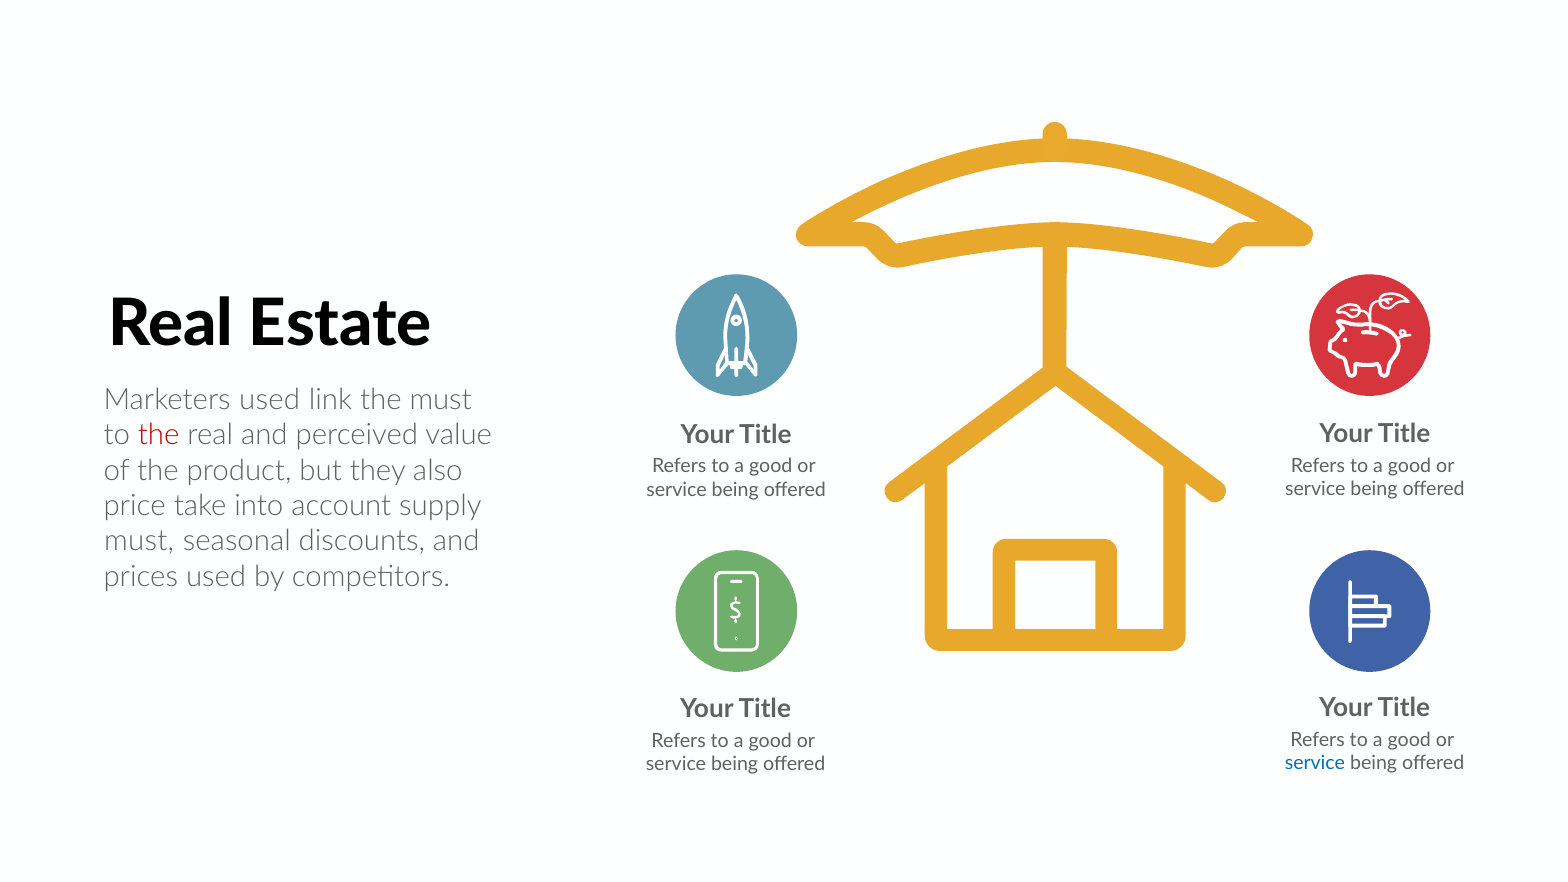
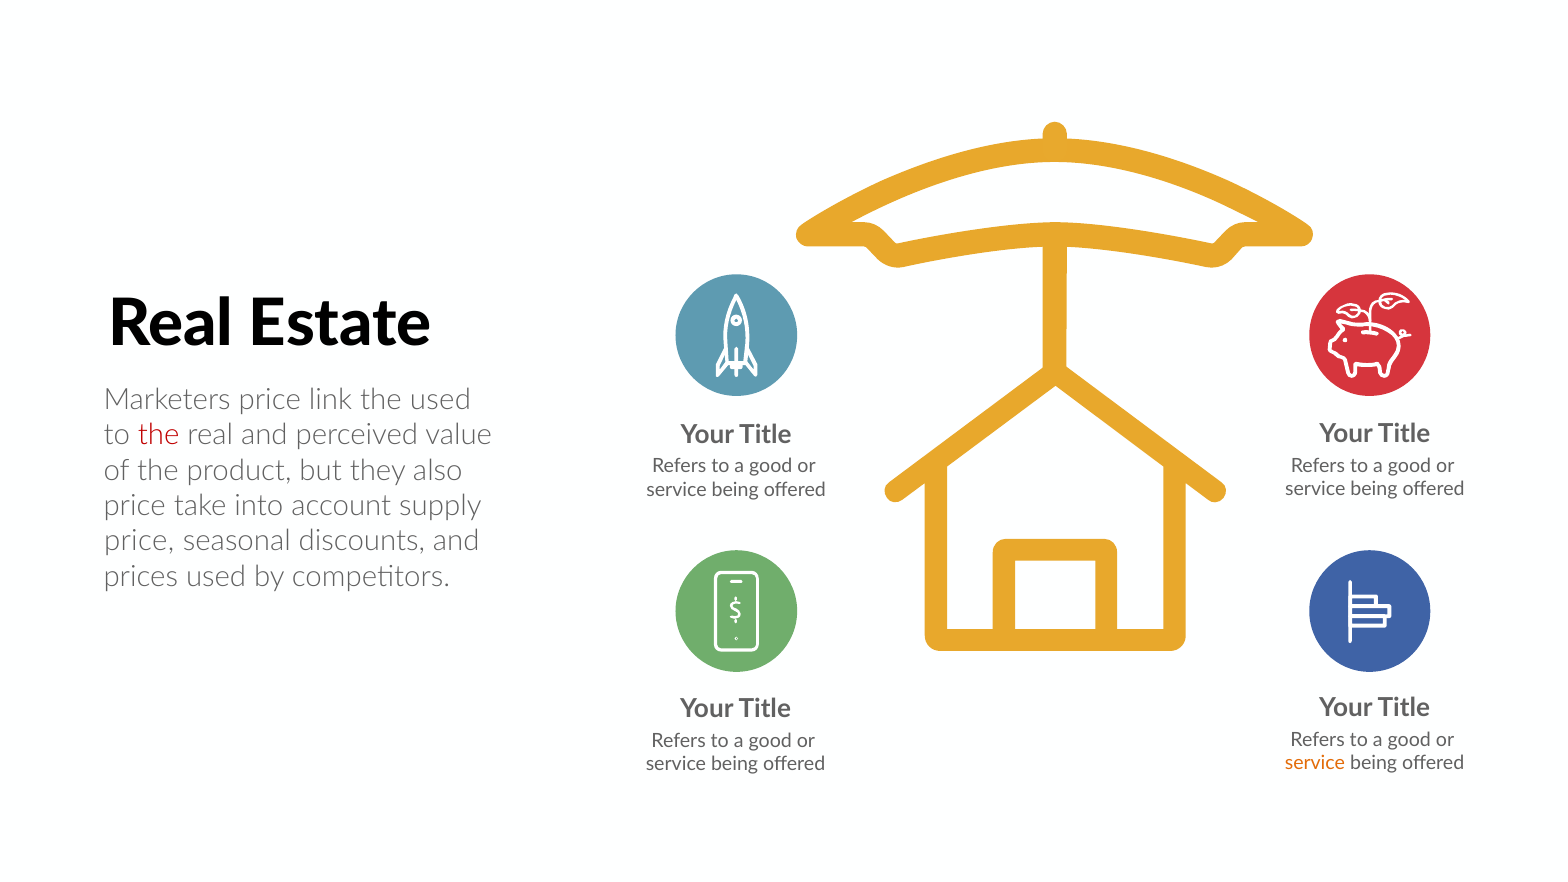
Marketers used: used -> price (270, 400)
the must: must -> used (440, 400)
must: must -> price (139, 541)
service colour: blue -> orange (1315, 763)
